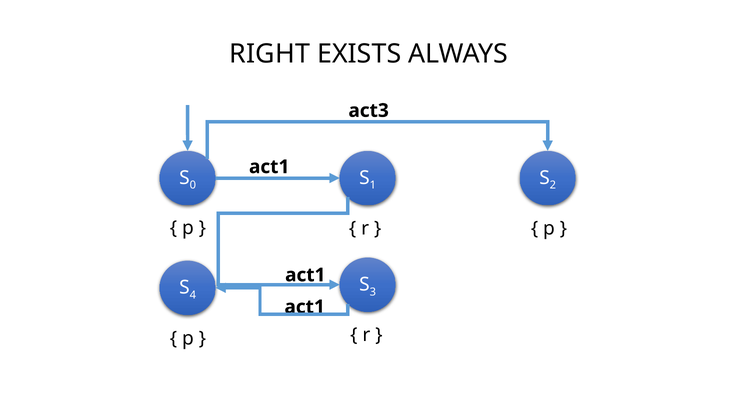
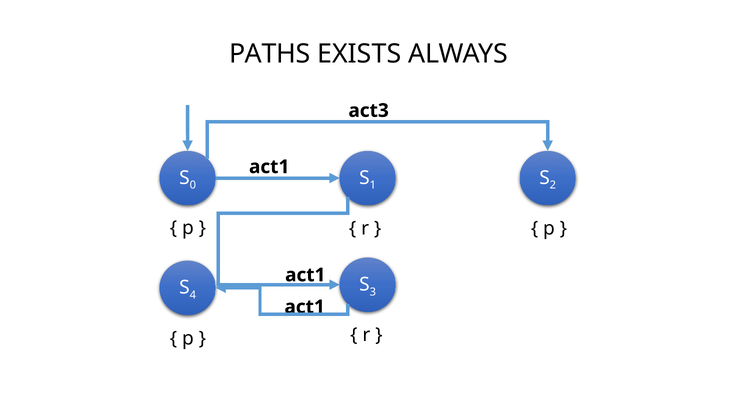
RIGHT: RIGHT -> PATHS (270, 54)
